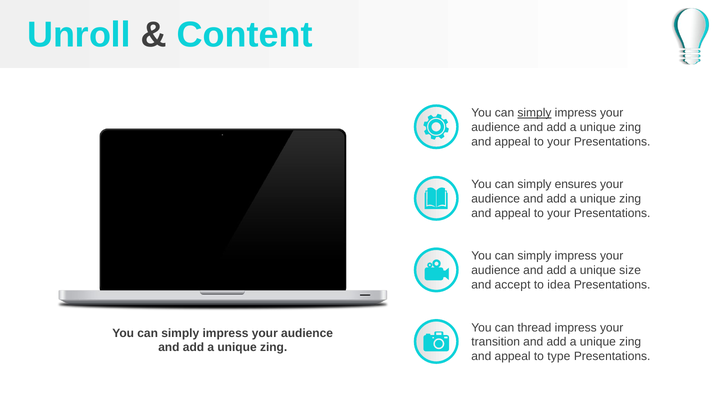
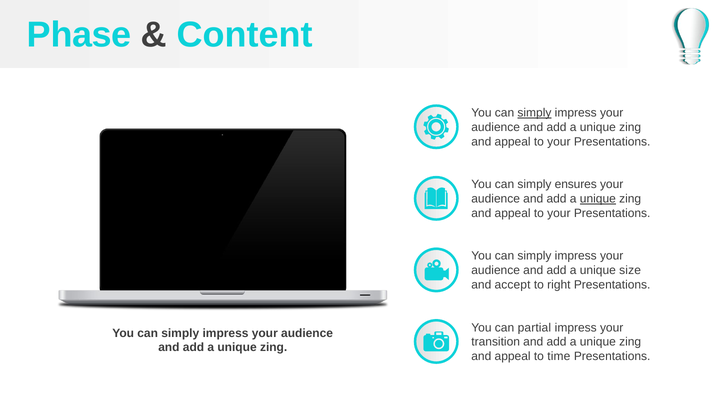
Unroll: Unroll -> Phase (79, 35)
unique underline: none -> present (598, 199)
idea: idea -> right (559, 285)
thread: thread -> partial (534, 328)
type: type -> time (559, 356)
